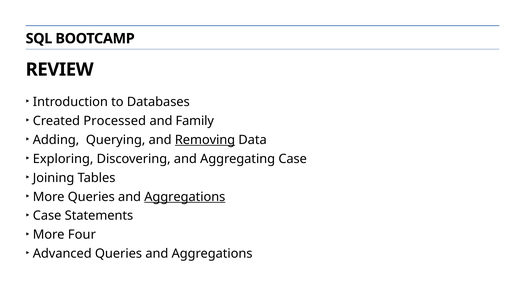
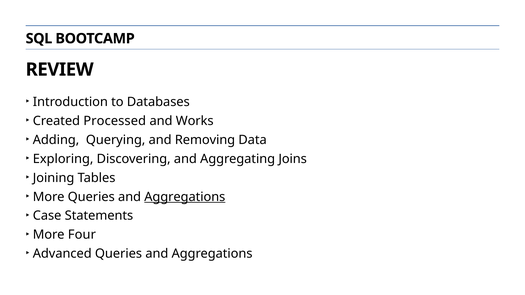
Family: Family -> Works (195, 121)
Removing underline: present -> none (205, 140)
Aggregating Case: Case -> Joins (293, 159)
